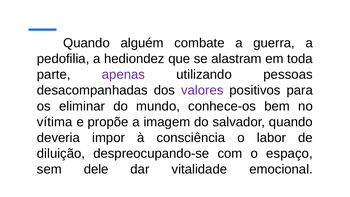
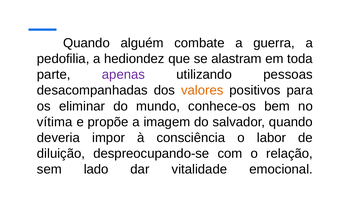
valores colour: purple -> orange (202, 90)
espaço: espaço -> relação (290, 153)
dele: dele -> lado (96, 169)
